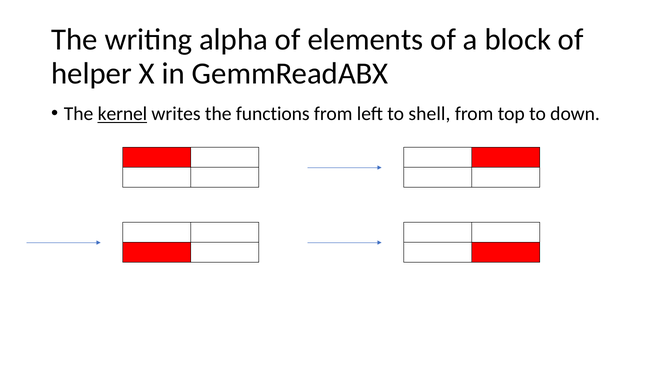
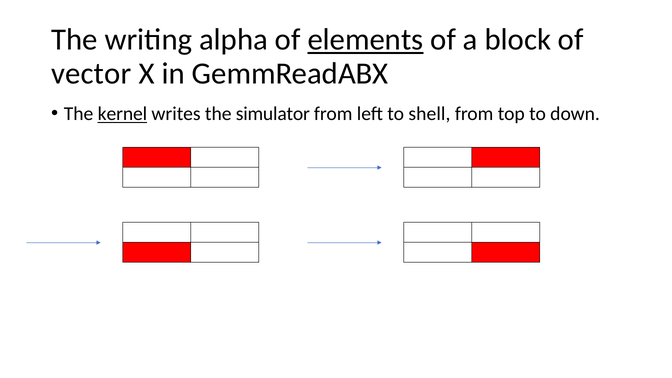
elements underline: none -> present (365, 40)
helper: helper -> vector (91, 74)
functions: functions -> simulator (273, 114)
